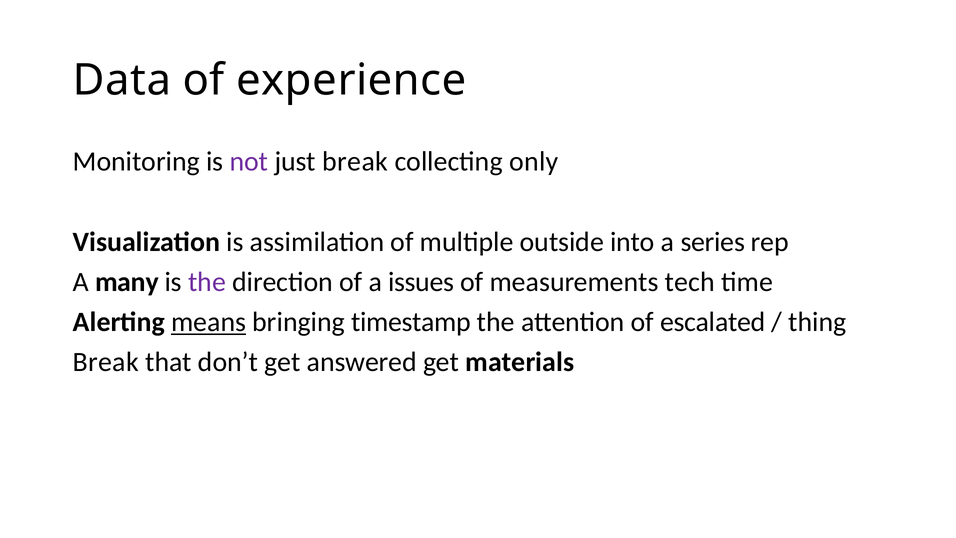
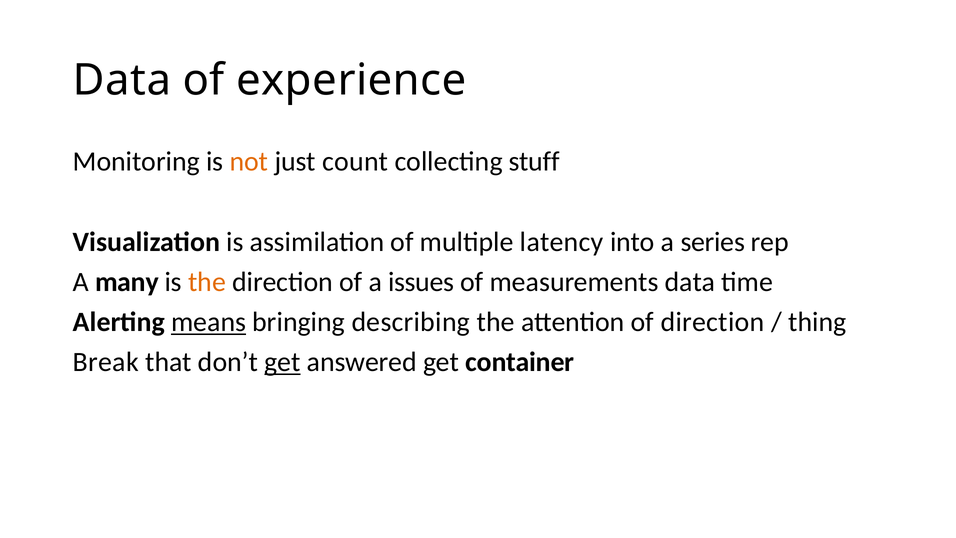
not colour: purple -> orange (249, 162)
just break: break -> count (355, 162)
only: only -> stuff (534, 162)
outside: outside -> latency (562, 242)
the colour: purple -> orange (207, 282)
measurements tech: tech -> data (690, 282)
timestamp: timestamp -> describing (411, 322)
of escalated: escalated -> direction (712, 322)
get underline: none -> present (282, 362)
materials: materials -> container (520, 362)
